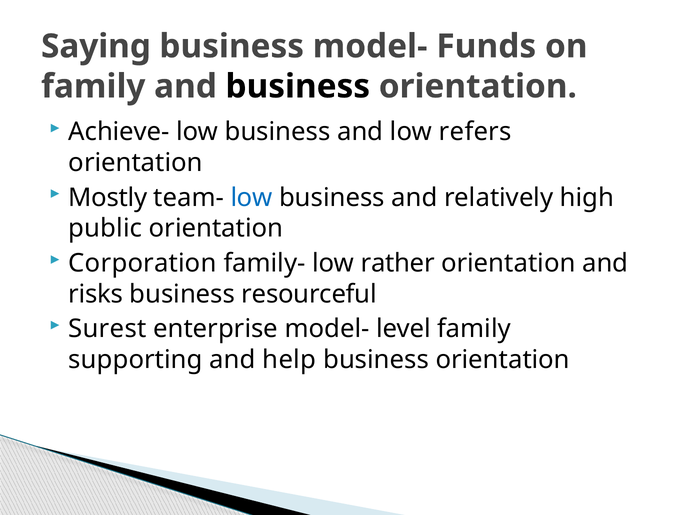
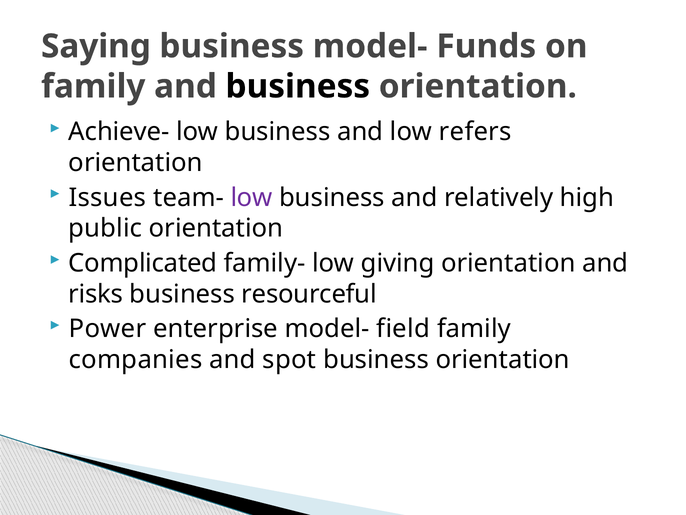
Mostly: Mostly -> Issues (107, 197)
low colour: blue -> purple (252, 197)
Corporation: Corporation -> Complicated (143, 263)
rather: rather -> giving (398, 263)
Surest: Surest -> Power (107, 329)
level: level -> field (403, 329)
supporting: supporting -> companies (136, 359)
help: help -> spot (289, 359)
